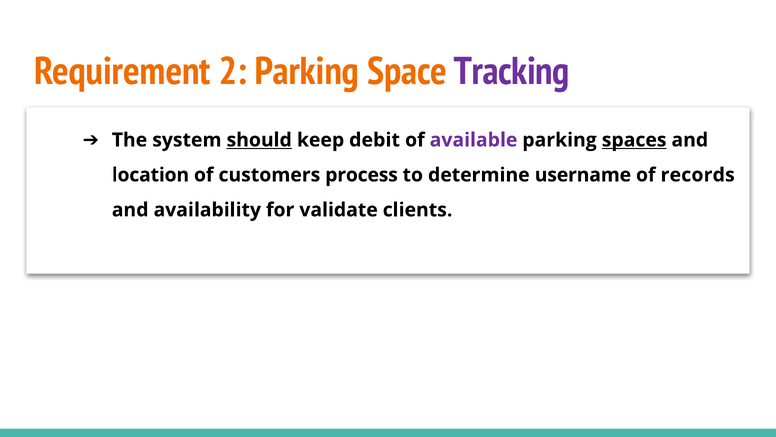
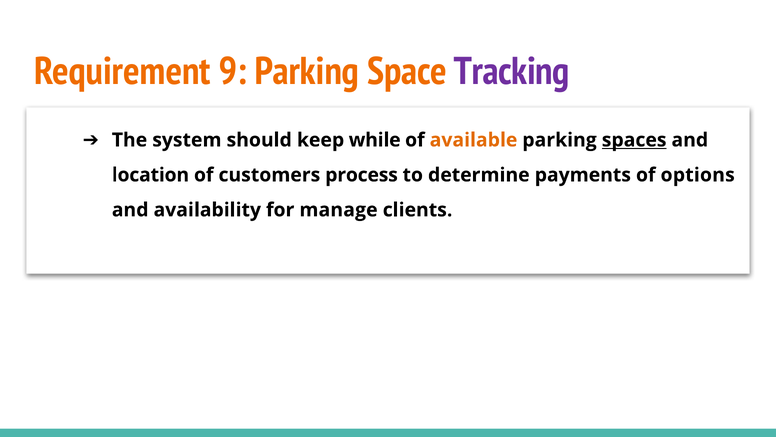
2: 2 -> 9 (233, 72)
should underline: present -> none (259, 140)
debit: debit -> while (375, 140)
available colour: purple -> orange (473, 140)
username: username -> payments (583, 175)
records: records -> options (698, 175)
validate: validate -> manage (338, 210)
